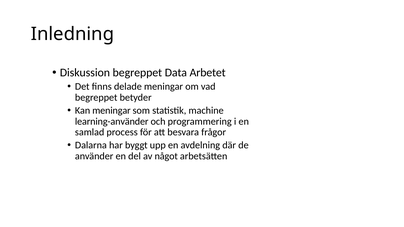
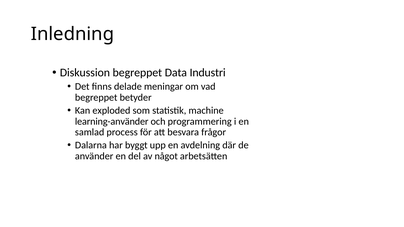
Arbetet: Arbetet -> Industri (208, 73)
Kan meningar: meningar -> exploded (111, 111)
